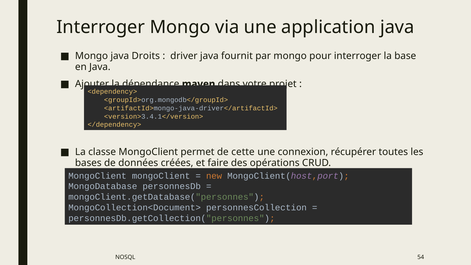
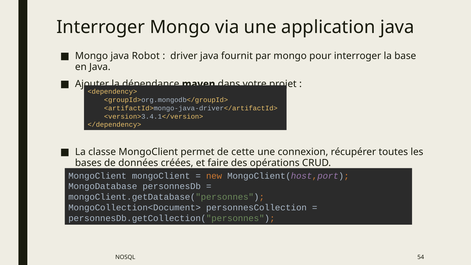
Droits: Droits -> Robot (146, 56)
